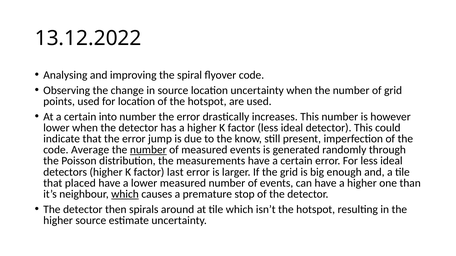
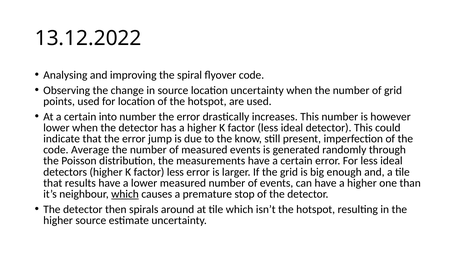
number underline: present -> none (148, 150)
last: last -> less (175, 172)
placed: placed -> results (80, 183)
